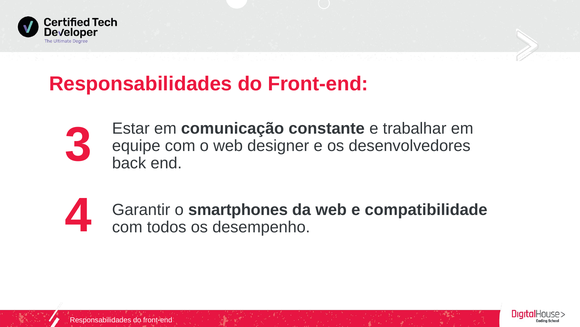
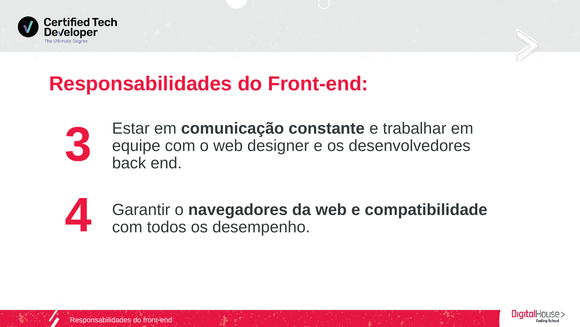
smartphones: smartphones -> navegadores (238, 209)
